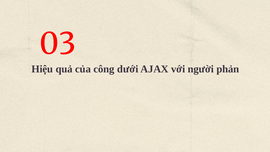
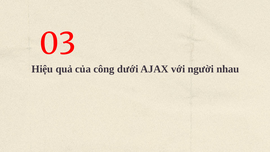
phản: phản -> nhau (228, 69)
